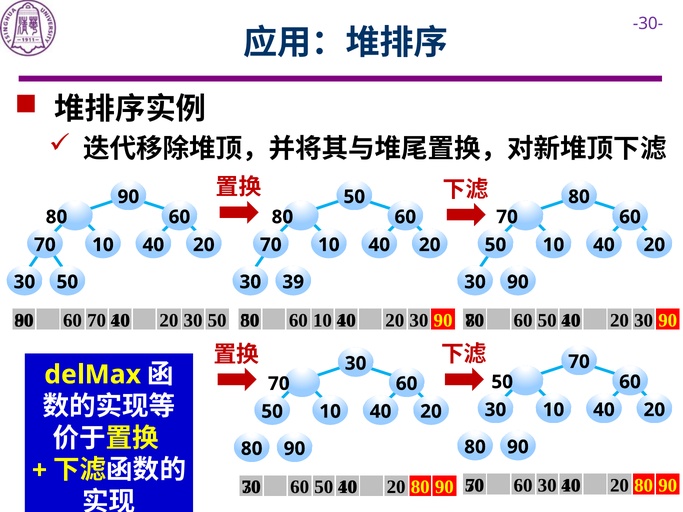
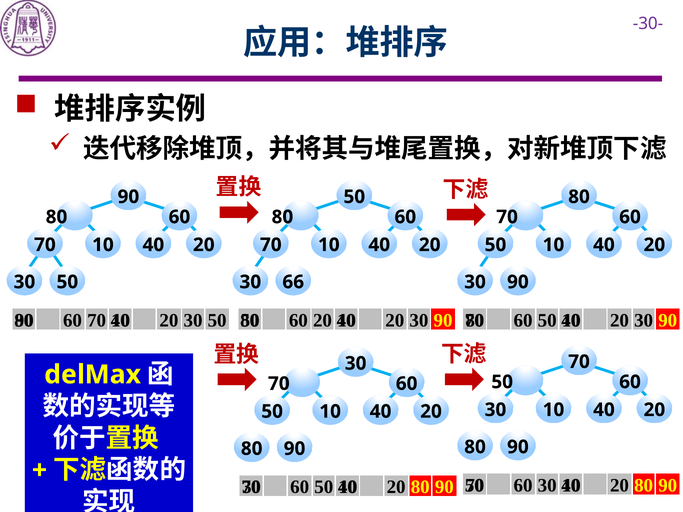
39: 39 -> 66 (293, 282)
10: 10 -> 20 (323, 321)
